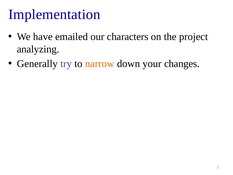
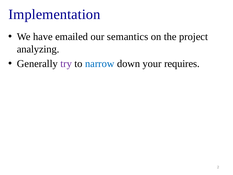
characters: characters -> semantics (128, 37)
narrow colour: orange -> blue (100, 64)
changes: changes -> requires (182, 64)
